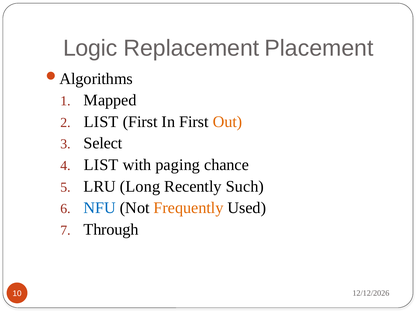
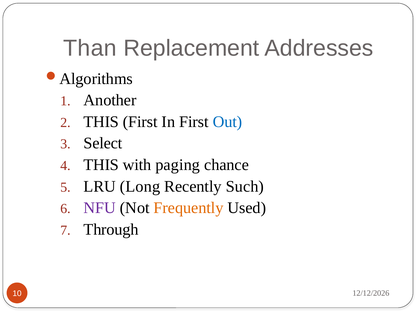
Logic: Logic -> Than (90, 48)
Placement: Placement -> Addresses (319, 48)
Mapped: Mapped -> Another (110, 100)
LIST: LIST -> THIS (101, 122)
Out colour: orange -> blue (228, 122)
LIST: LIST -> THIS (101, 165)
NFU colour: blue -> purple (100, 208)
